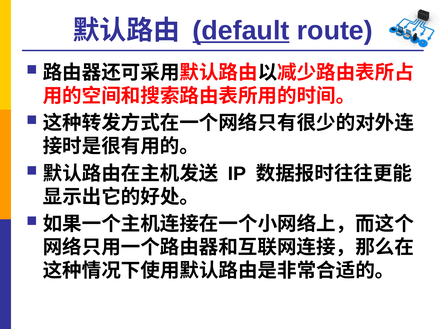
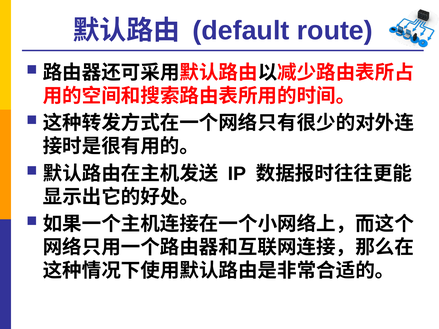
default underline: present -> none (241, 31)
